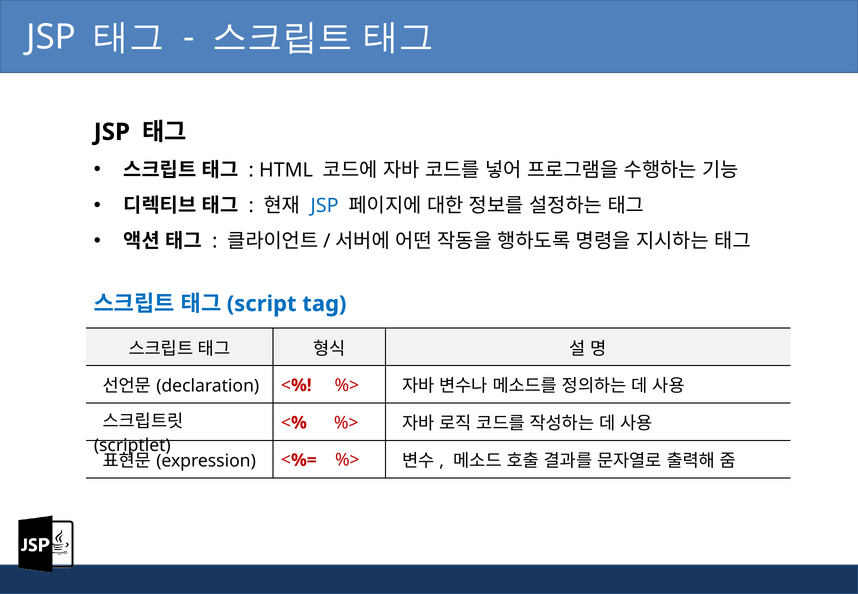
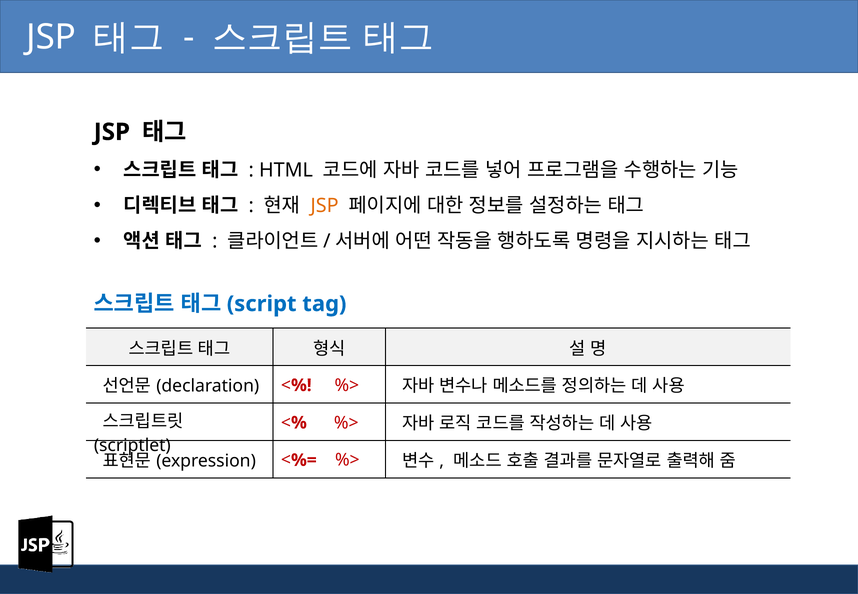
JSP colour: blue -> orange (325, 206)
